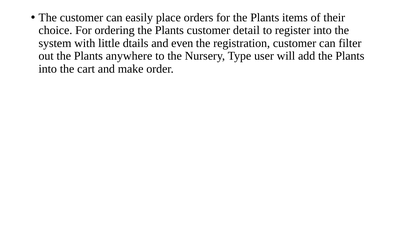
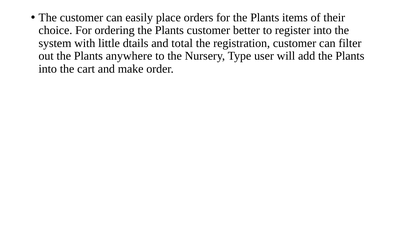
detail: detail -> better (246, 30)
even: even -> total (182, 43)
